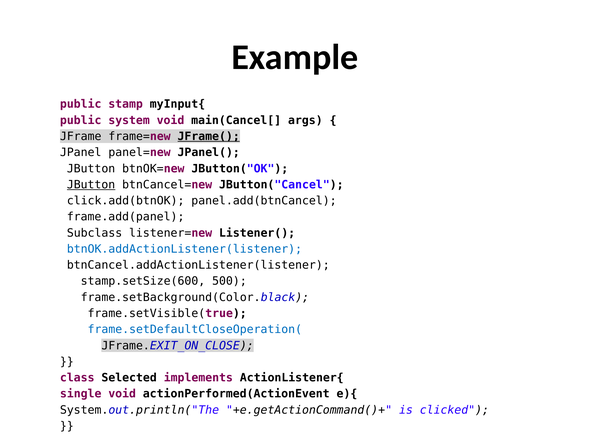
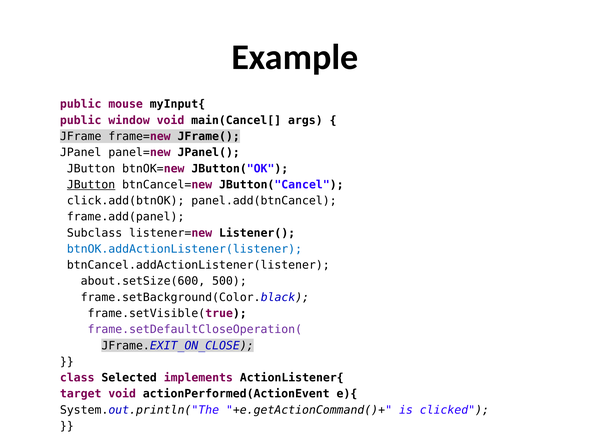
stamp: stamp -> mouse (126, 104)
system: system -> window (129, 120)
JFrame( underline: present -> none (209, 136)
stamp.setSize(600: stamp.setSize(600 -> about.setSize(600 (143, 281)
frame.setDefaultCloseOperation( colour: blue -> purple (195, 329)
single: single -> target (81, 393)
